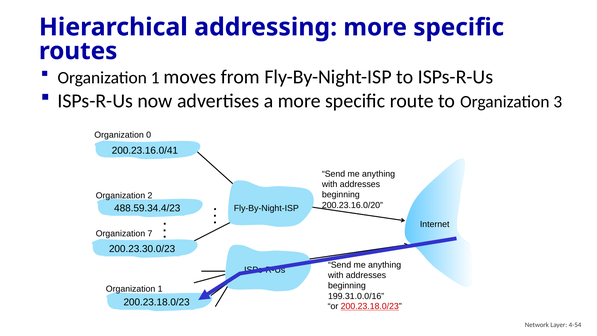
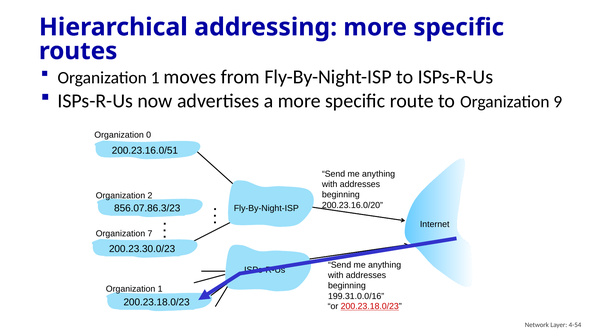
3: 3 -> 9 (558, 102)
200.23.16.0/41: 200.23.16.0/41 -> 200.23.16.0/51 (145, 150)
488.59.34.4/23: 488.59.34.4/23 -> 856.07.86.3/23 (147, 208)
